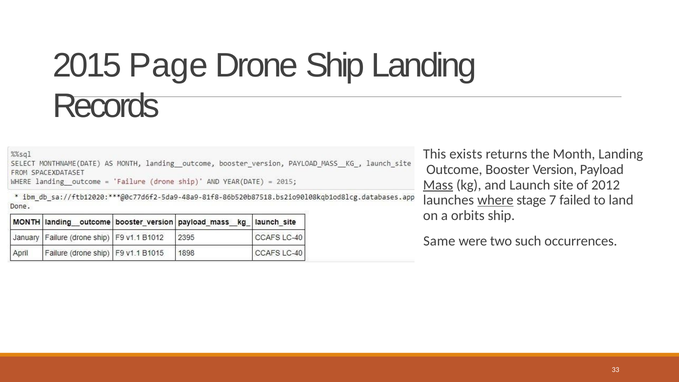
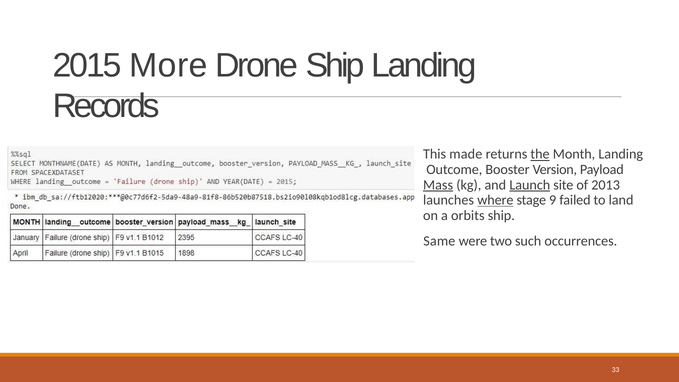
Page: Page -> More (168, 65)
exists: exists -> made (466, 154)
the underline: none -> present (540, 154)
Launch underline: none -> present (530, 185)
2012: 2012 -> 2013 (606, 185)
7: 7 -> 9 (553, 200)
